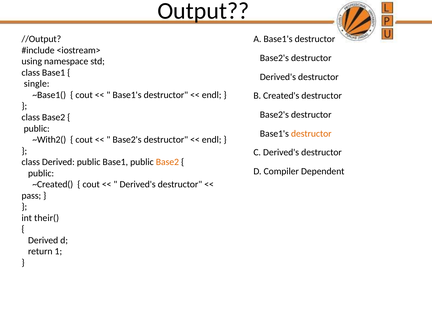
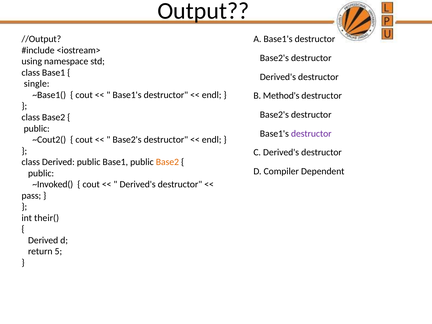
Created's: Created's -> Method's (281, 96)
destructor colour: orange -> purple (311, 134)
~With2(: ~With2( -> ~Cout2( (49, 140)
~Created(: ~Created( -> ~Invoked( (53, 184)
1: 1 -> 5 (58, 251)
